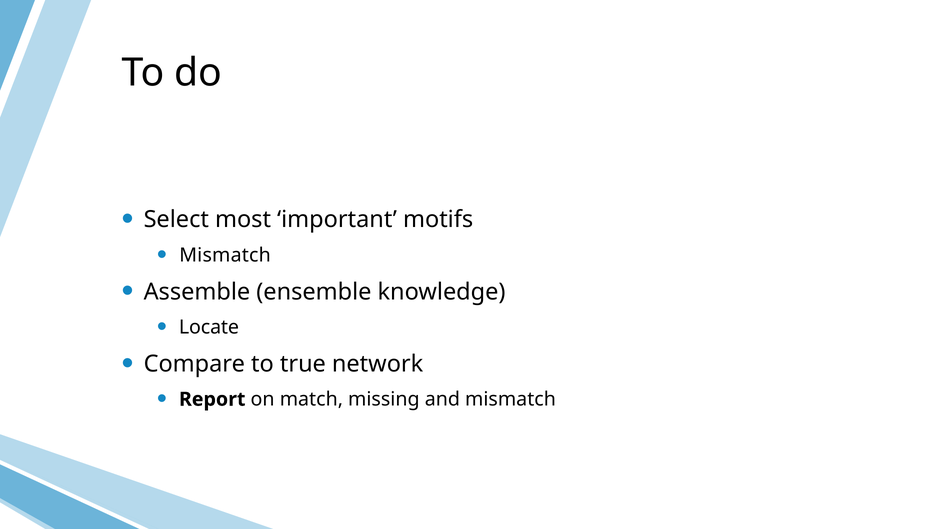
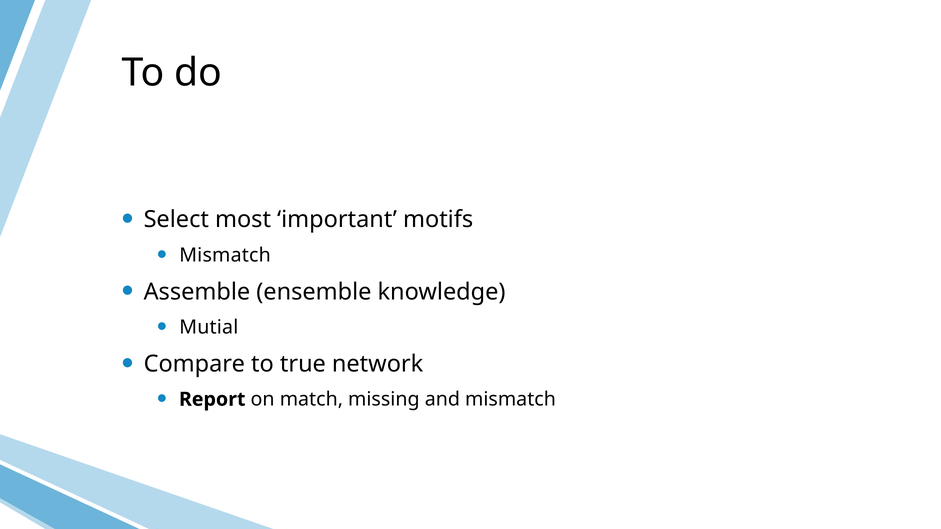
Locate: Locate -> Mutial (209, 327)
